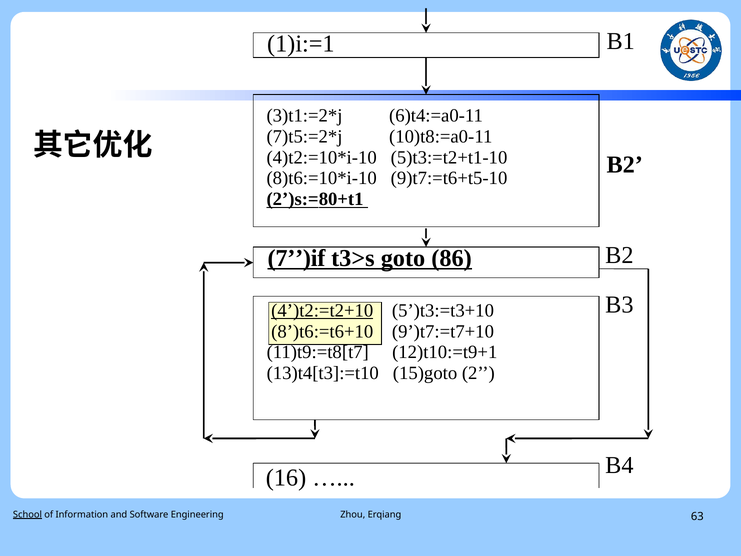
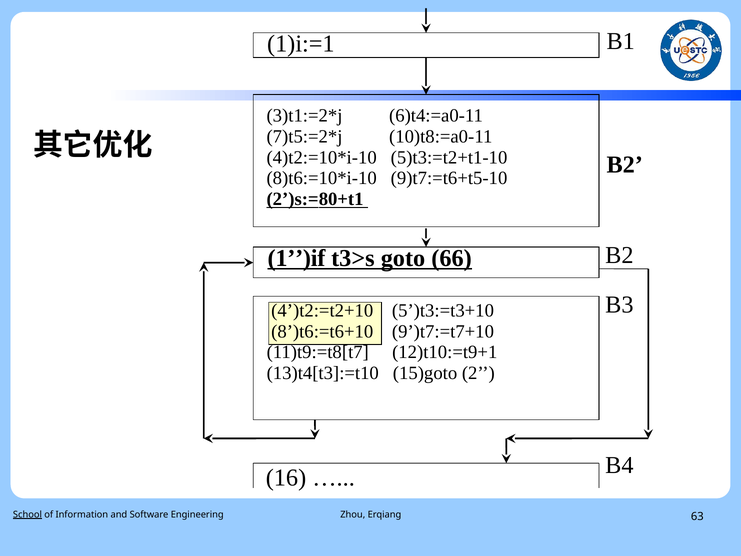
7’’)if: 7’’)if -> 1’’)if (296, 258)
86: 86 -> 66 (452, 258)
4’)t2:=t2+10 underline: present -> none (322, 310)
